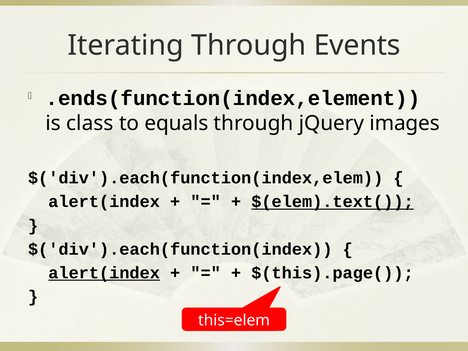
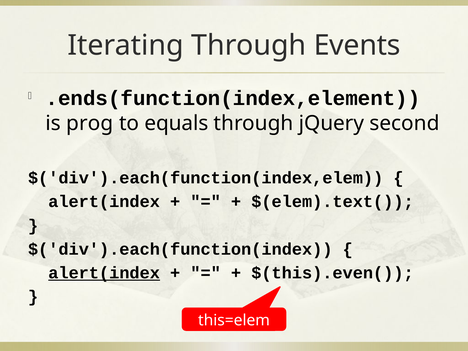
class: class -> prog (90, 123)
images: images -> second (405, 123)
$(elem).text( underline: present -> none (332, 202)
$(this).page(: $(this).page( -> $(this).even( (332, 273)
